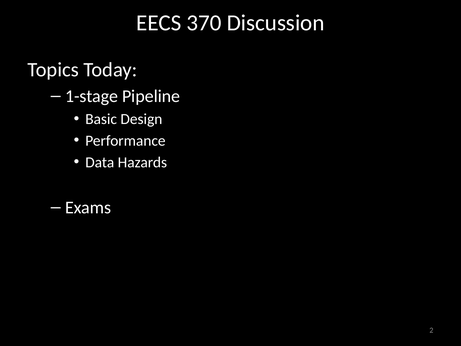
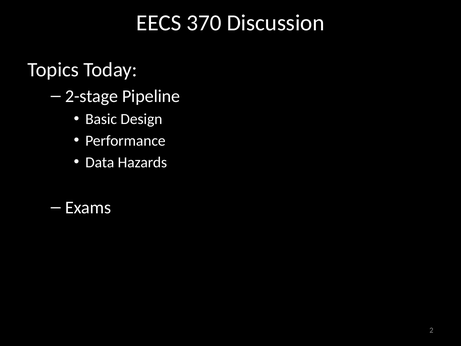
1-stage: 1-stage -> 2-stage (92, 96)
